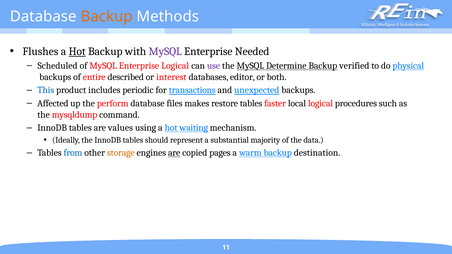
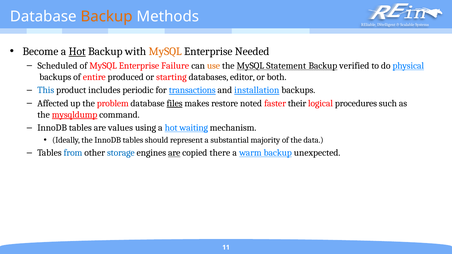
Flushes: Flushes -> Become (40, 52)
MySQL colour: purple -> orange (165, 52)
Enterprise Logical: Logical -> Failure (175, 66)
use colour: purple -> orange (213, 66)
Determine: Determine -> Statement (286, 66)
described: described -> produced (126, 77)
interest: interest -> starting (171, 77)
unexpected: unexpected -> installation (257, 90)
perform: perform -> problem (113, 103)
files underline: none -> present (175, 103)
restore tables: tables -> noted (251, 103)
local: local -> their (297, 103)
mysqldump underline: none -> present (75, 115)
storage colour: orange -> blue (121, 153)
pages: pages -> there (220, 153)
destination: destination -> unexpected (317, 153)
